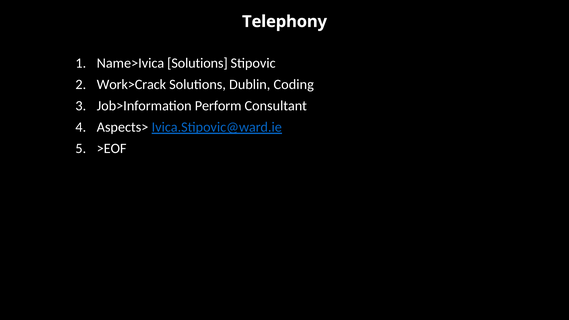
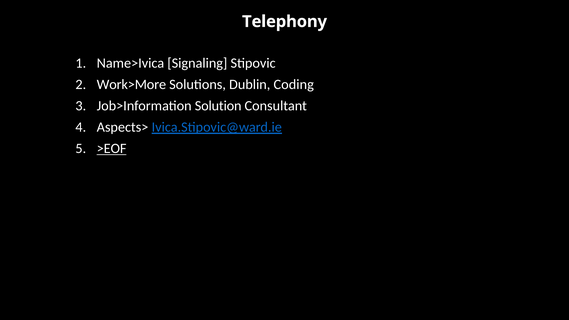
Name>Ivica Solutions: Solutions -> Signaling (197, 63)
Work>Crack: Work>Crack -> Work>More (131, 85)
Perform: Perform -> Solution (218, 106)
>EOF underline: none -> present (112, 149)
